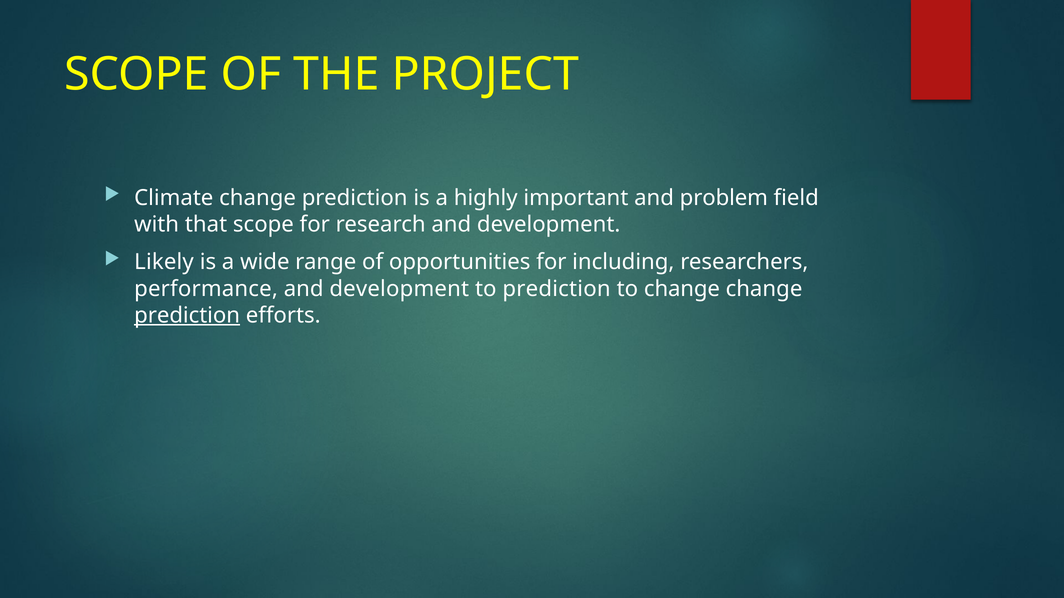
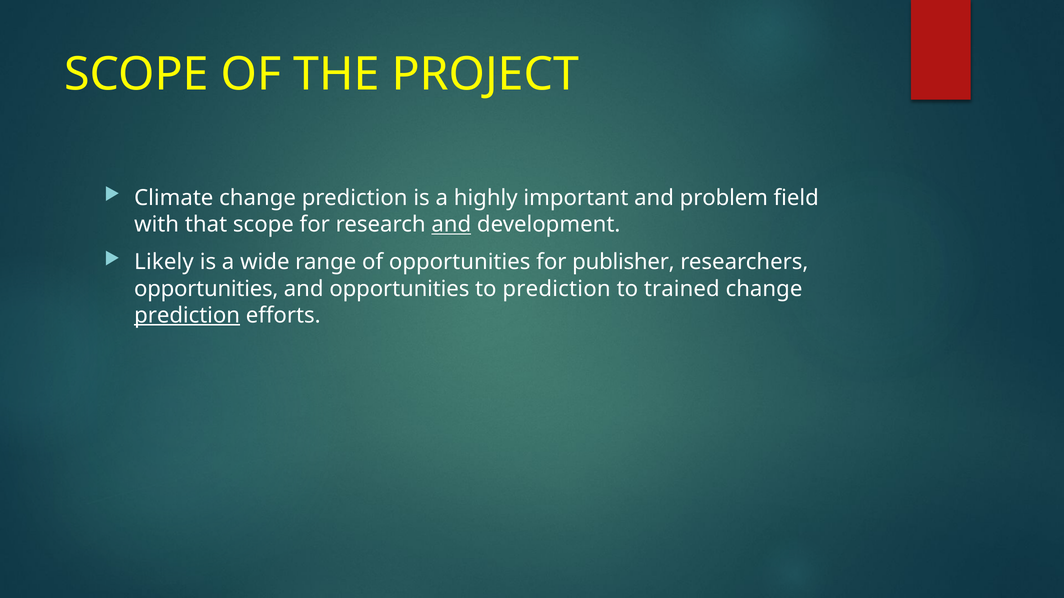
and underline: none -> present (451, 225)
including: including -> publisher (623, 262)
performance: performance -> opportunities (206, 289)
development: development -> opportunities (399, 289)
to change: change -> trained (682, 289)
